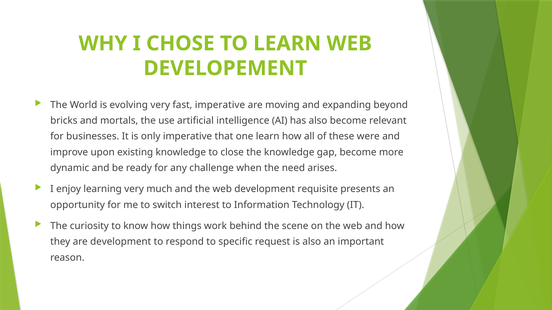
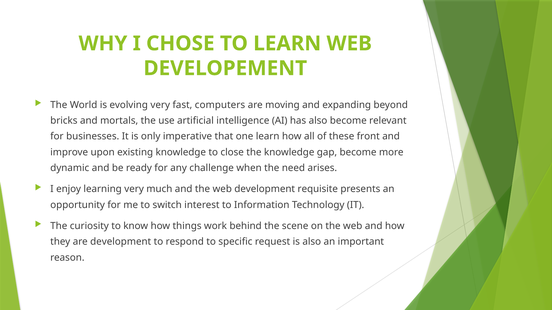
fast imperative: imperative -> computers (220, 105)
were: were -> front (368, 137)
